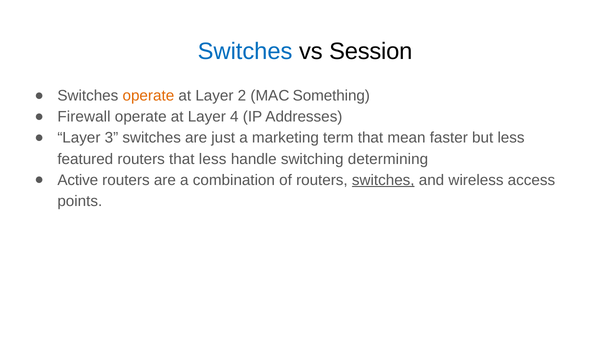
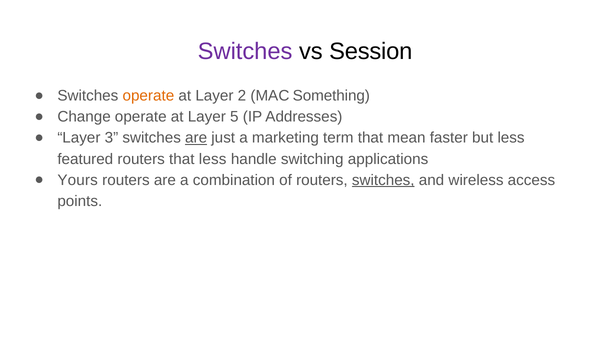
Switches colour: blue -> purple (245, 52)
Firewall: Firewall -> Change (84, 117)
4: 4 -> 5 (234, 117)
are underline: none -> present (196, 138)
determining: determining -> applications (388, 159)
Active: Active -> Yours (78, 180)
